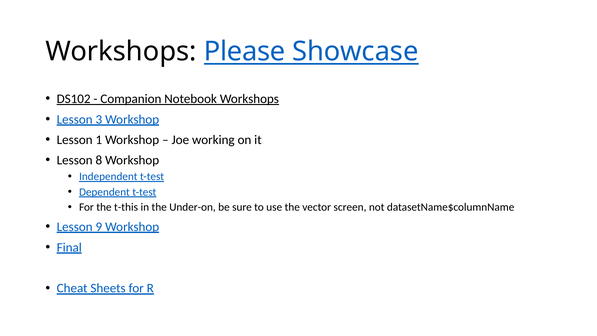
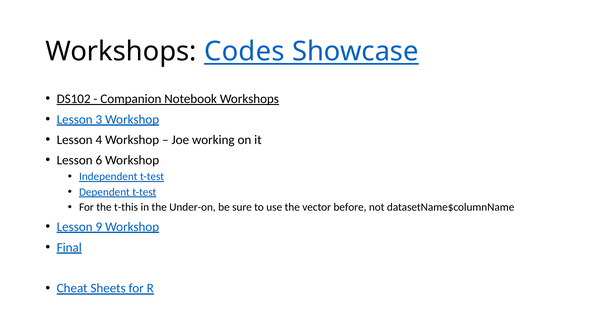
Please: Please -> Codes (244, 51)
1: 1 -> 4 (99, 140)
8: 8 -> 6 (99, 160)
screen: screen -> before (350, 207)
